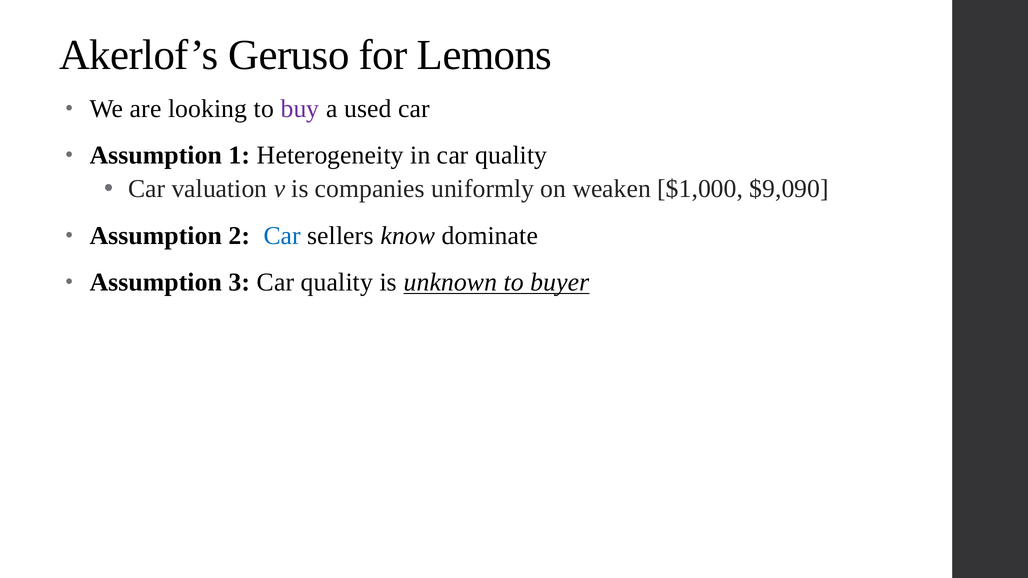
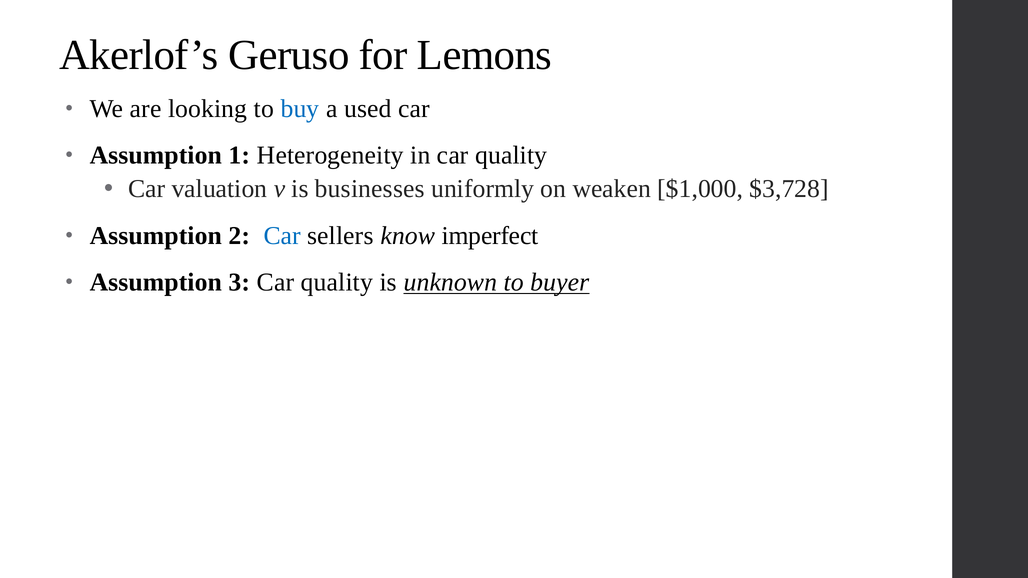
buy colour: purple -> blue (300, 109)
companies: companies -> businesses (370, 189)
$9,090: $9,090 -> $3,728 (789, 189)
dominate: dominate -> imperfect (490, 236)
